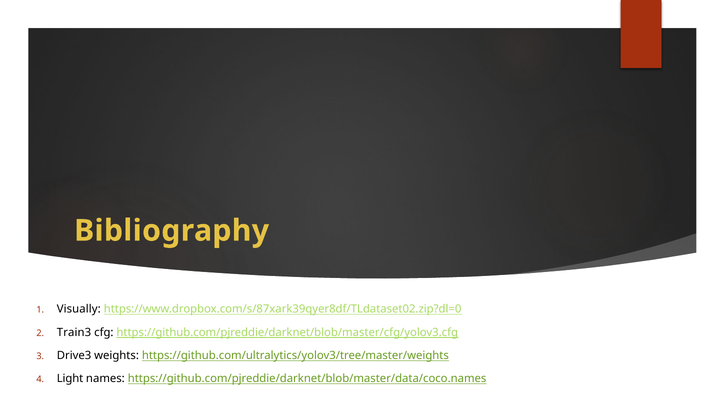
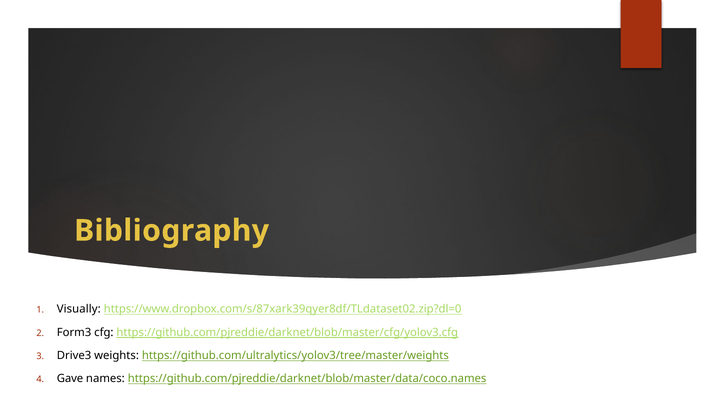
Train3: Train3 -> Form3 (74, 332)
Light: Light -> Gave (70, 378)
